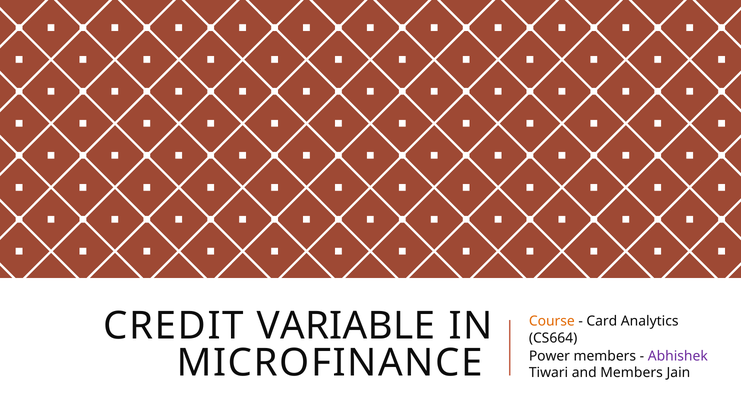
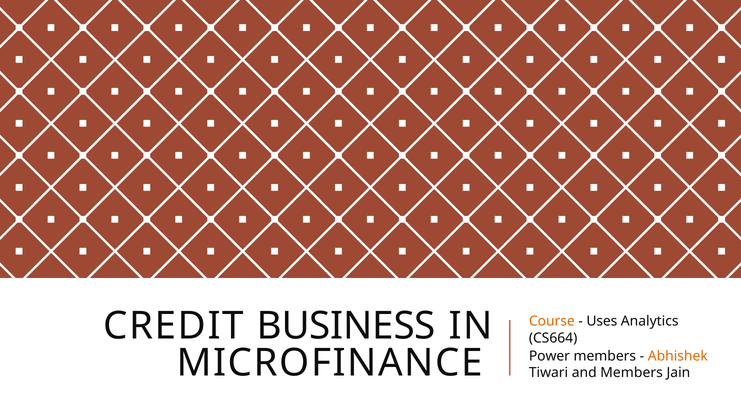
VARIABLE: VARIABLE -> BUSINESS (346, 326)
Card: Card -> Uses (602, 321)
Abhishek colour: purple -> orange (678, 356)
